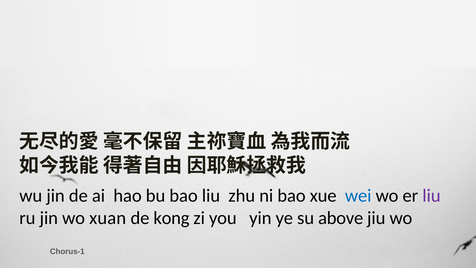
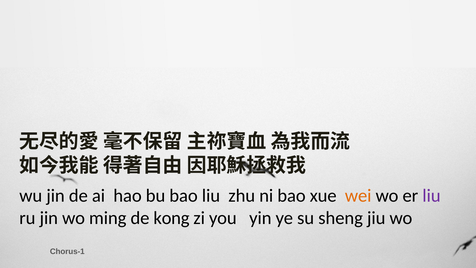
wei colour: blue -> orange (358, 196)
xuan: xuan -> ming (108, 218)
above: above -> sheng (341, 218)
